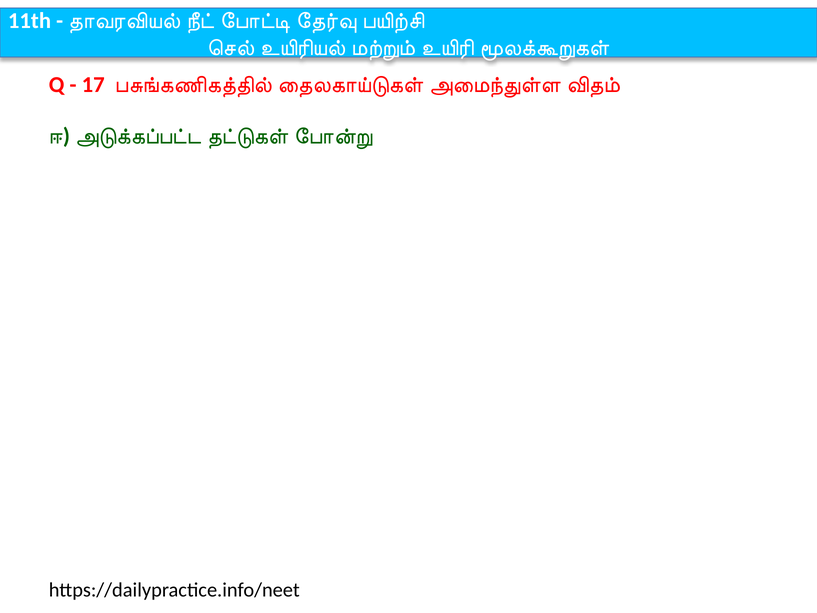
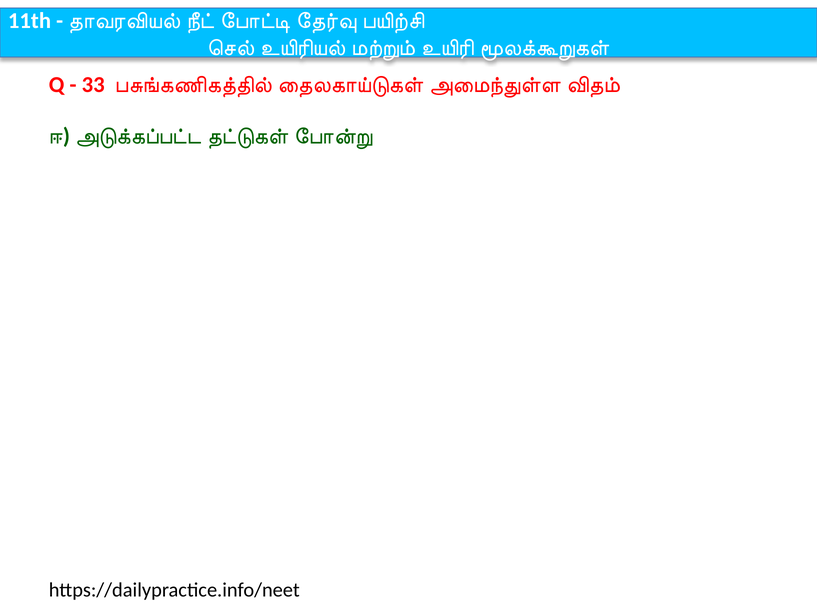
17: 17 -> 33 (93, 85)
